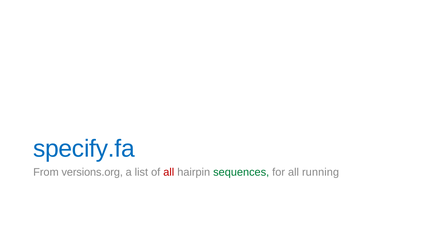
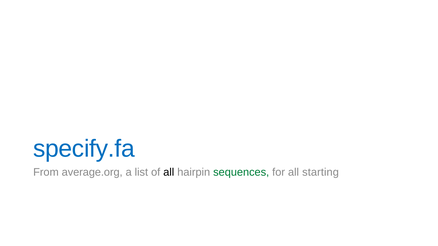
versions.org: versions.org -> average.org (92, 172)
all colour: red -> black (169, 172)
running: running -> starting (321, 172)
